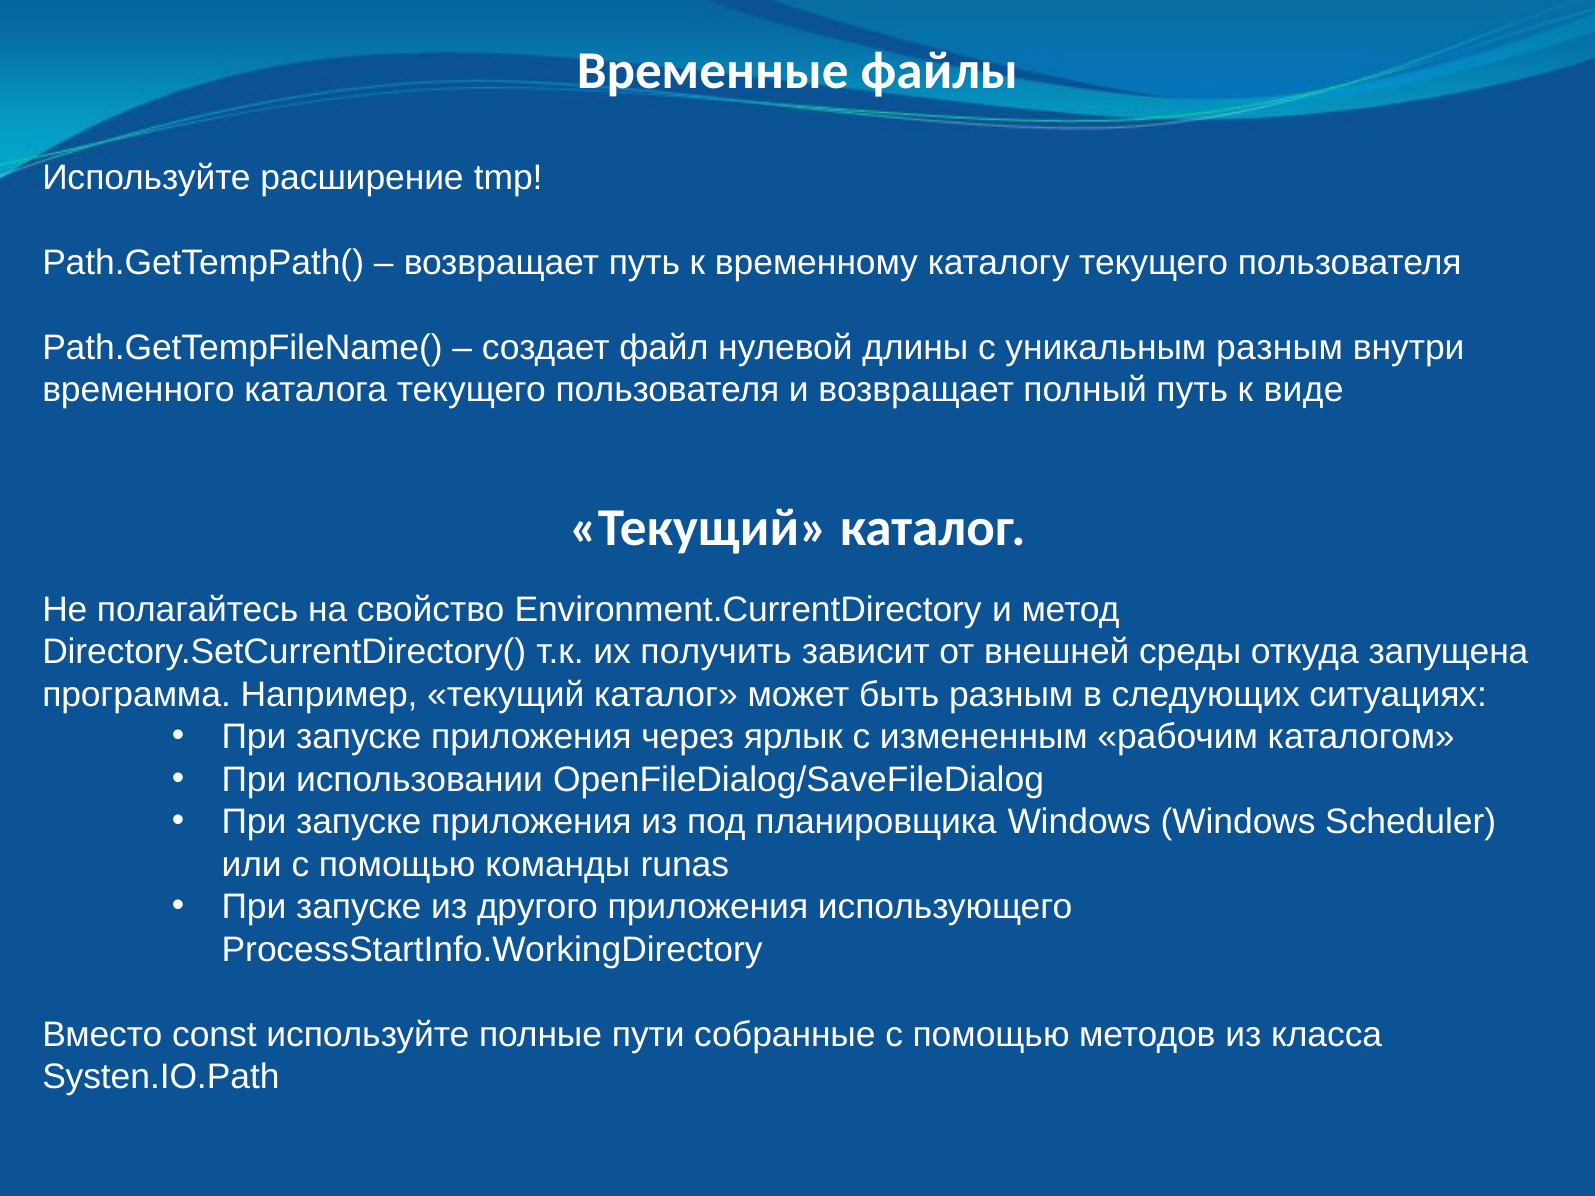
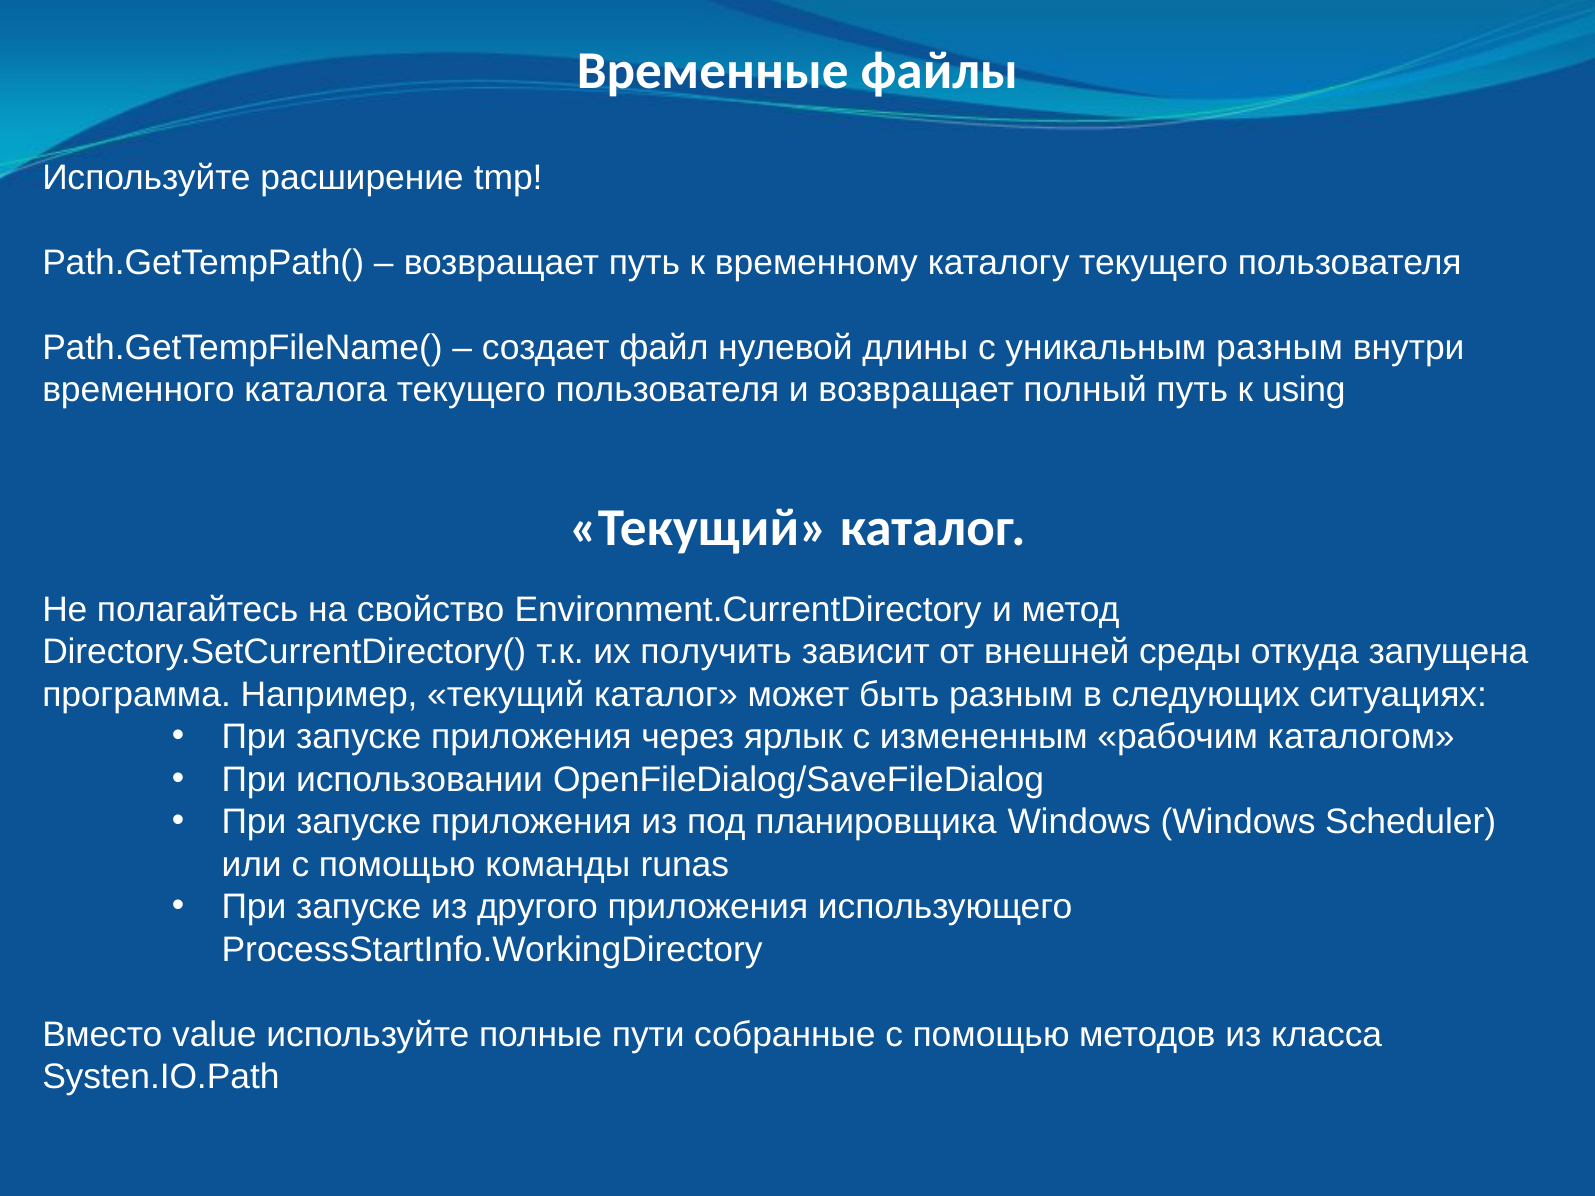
виде: виде -> using (1304, 390)
const: const -> value (214, 1035)
